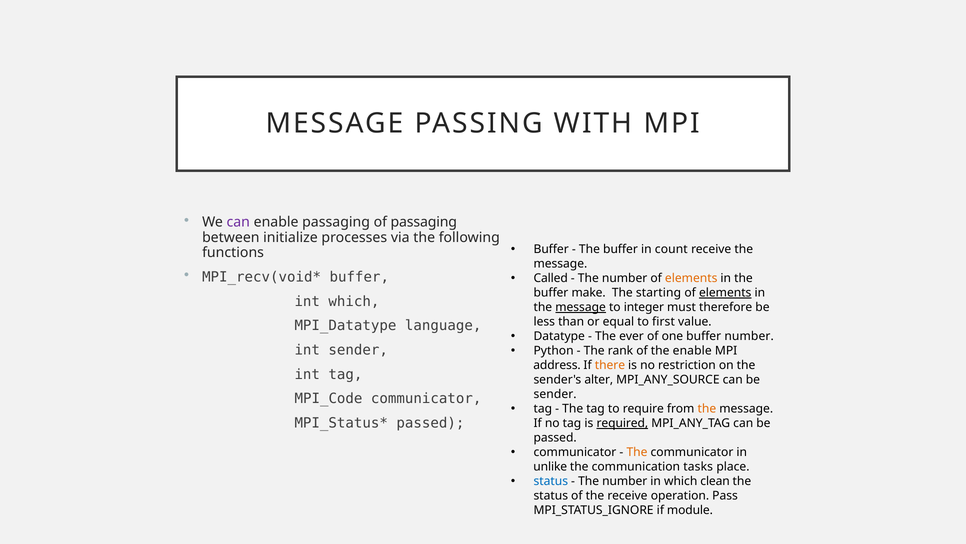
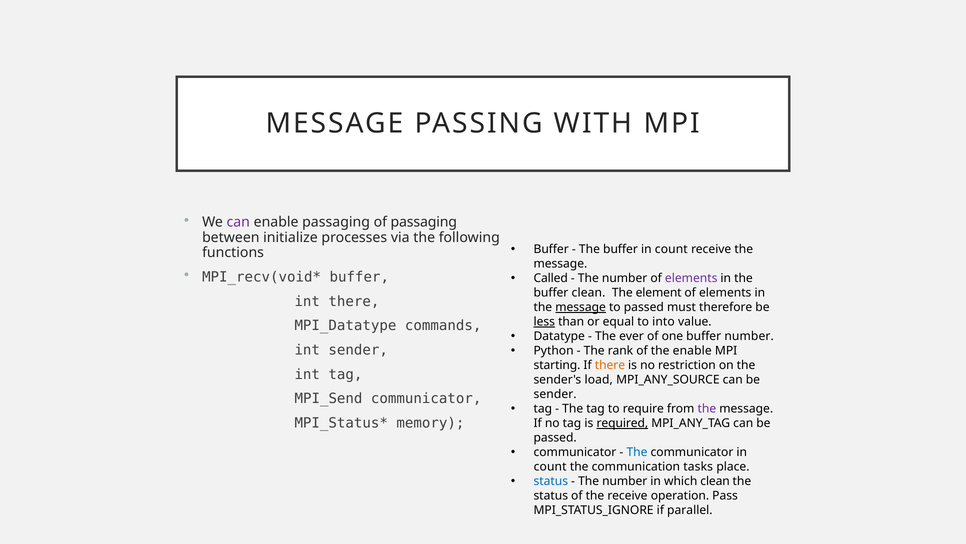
elements colour: orange -> purple (691, 278)
buffer make: make -> clean (588, 292)
starting: starting -> element (659, 292)
elements underline: present -> none (725, 292)
int which: which -> there (354, 301)
to integer: integer -> passed (644, 307)
less underline: none -> present (544, 321)
first: first -> into (663, 321)
language: language -> commands (443, 325)
address: address -> starting (557, 365)
alter: alter -> load (599, 379)
MPI_Code: MPI_Code -> MPI_Send (328, 398)
the colour: orange -> purple (707, 408)
passed: passed -> memory (430, 422)
The colour: orange -> blue (637, 452)
unlike: unlike -> count (550, 466)
module: module -> parallel (690, 510)
